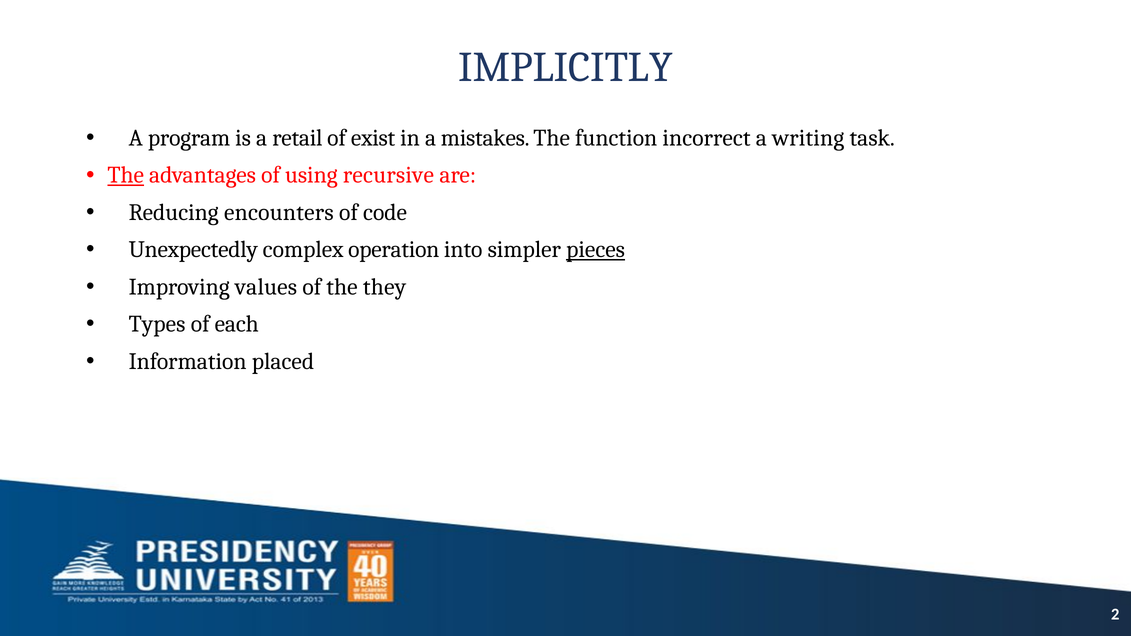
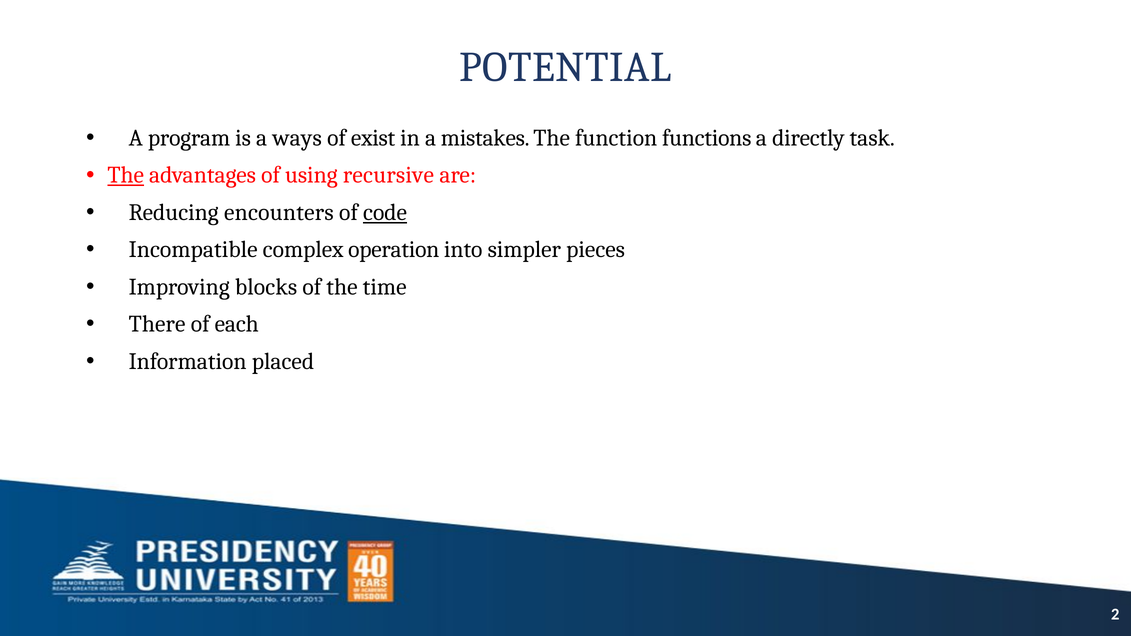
IMPLICITLY: IMPLICITLY -> POTENTIAL (565, 67)
retail: retail -> ways (297, 138)
incorrect: incorrect -> functions (707, 138)
writing: writing -> directly (808, 138)
code underline: none -> present (385, 212)
Unexpectedly: Unexpectedly -> Incompatible (193, 250)
pieces underline: present -> none (596, 250)
values: values -> blocks (266, 287)
they: they -> time (385, 287)
Types: Types -> There (157, 324)
